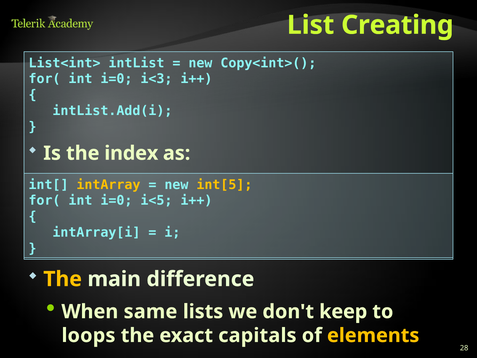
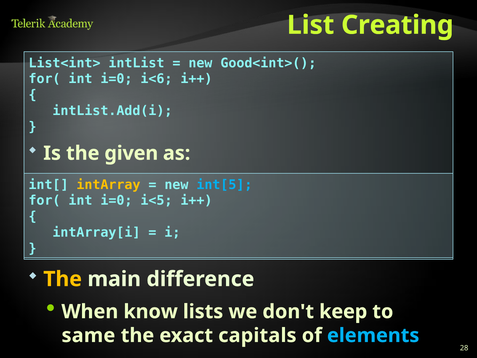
Copy<int>(: Copy<int>( -> Good<int>( (268, 63)
i<3: i<3 -> i<6 (156, 79)
index: index -> given (131, 153)
int[5 colour: yellow -> light blue (224, 185)
same: same -> know (151, 311)
loops: loops -> same (88, 335)
elements colour: yellow -> light blue (373, 335)
